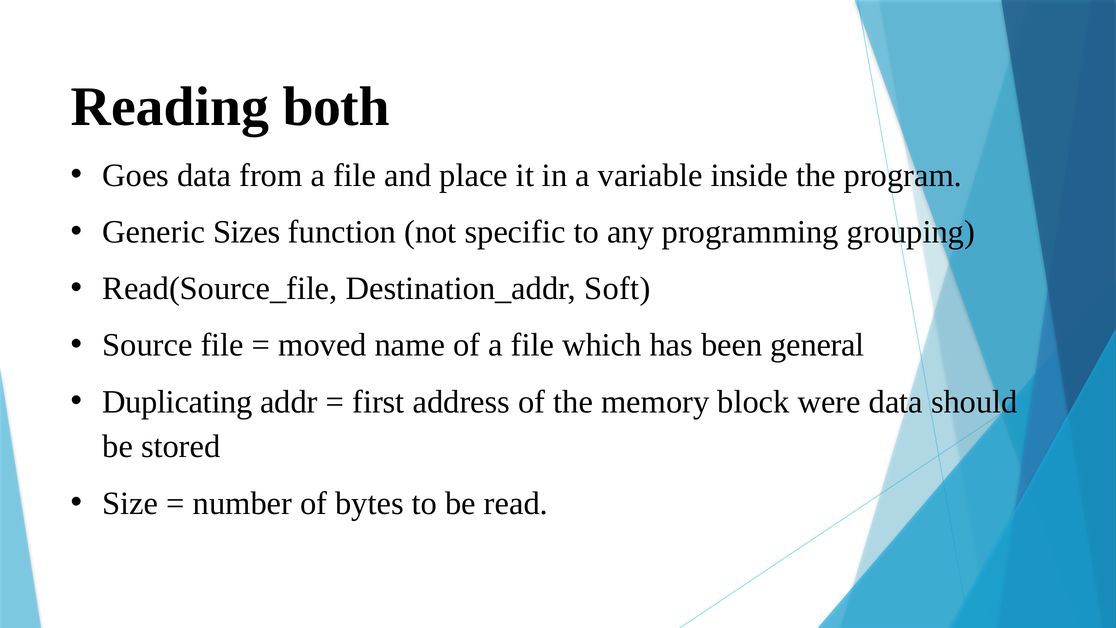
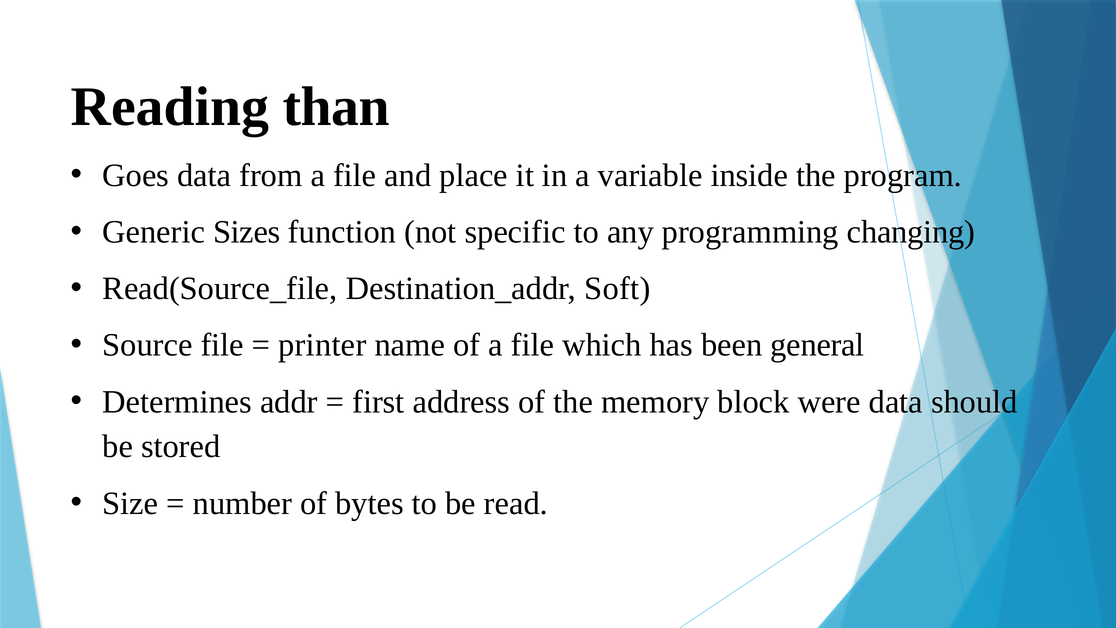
both: both -> than (336, 107)
grouping: grouping -> changing (911, 232)
moved: moved -> printer (322, 345)
Duplicating: Duplicating -> Determines (177, 402)
